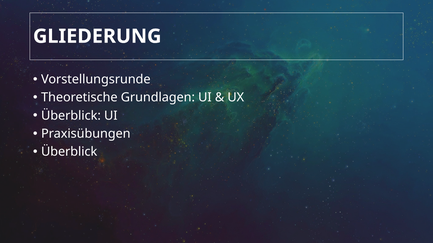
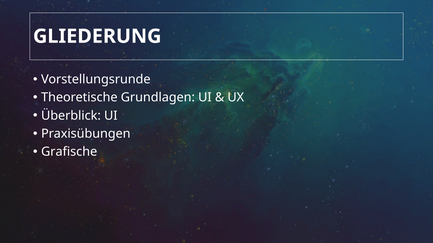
Überblick: Überblick -> Grafische (69, 152)
